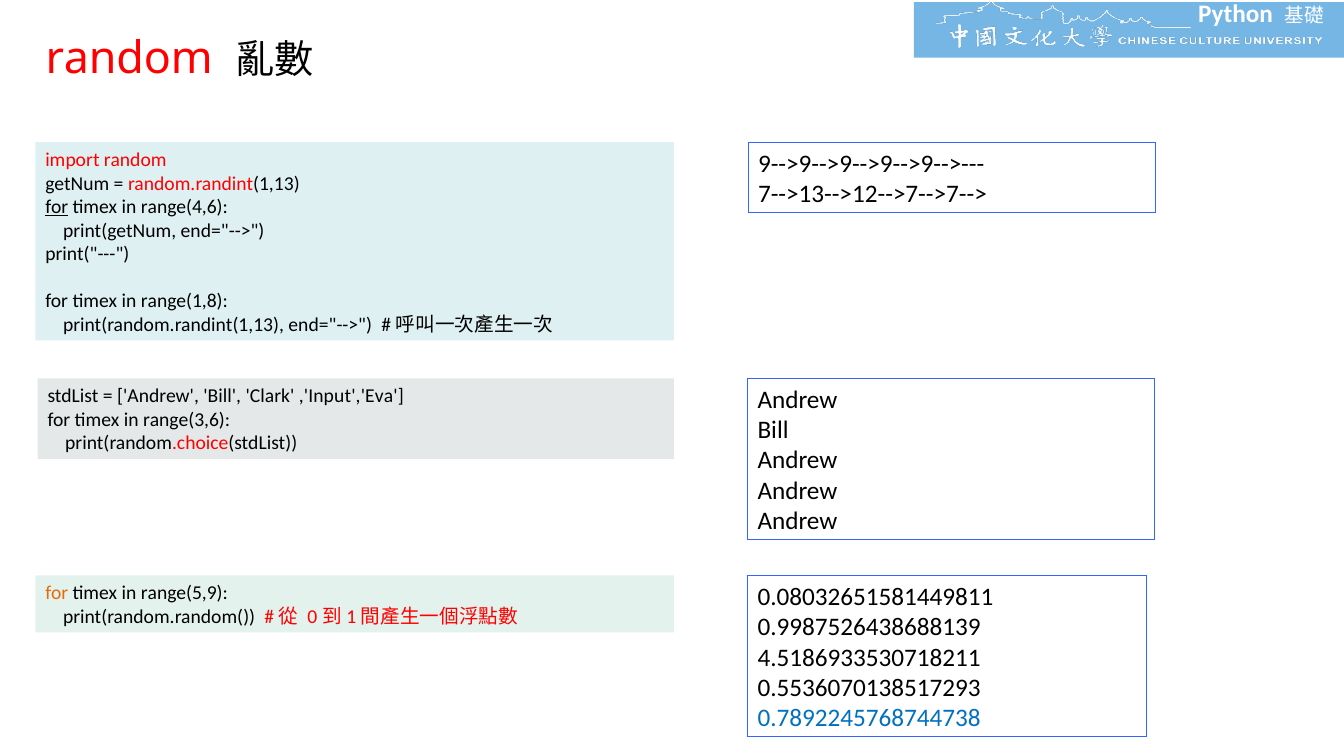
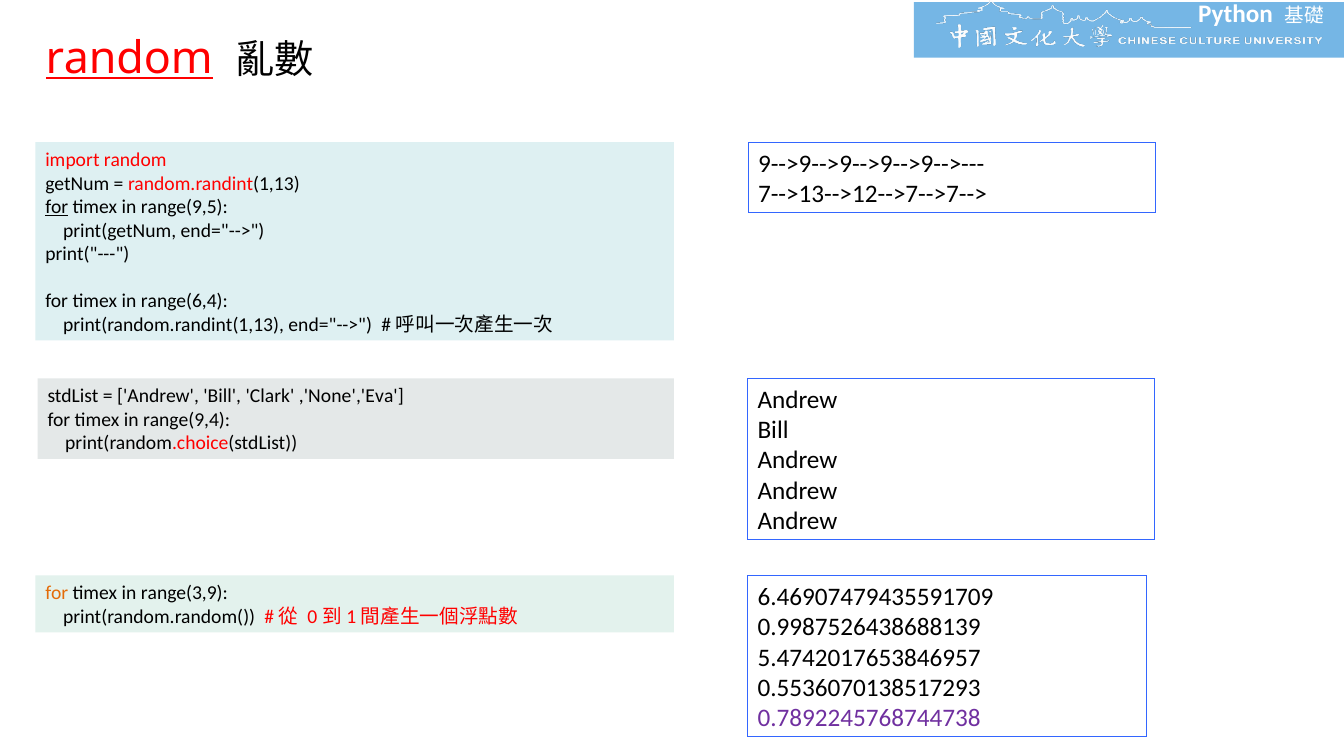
random underline: none -> present (129, 59)
range(4,6: range(4,6 -> range(9,5 (184, 207)
range(1,8: range(1,8 -> range(6,4 (184, 301)
,'Input','Eva: ,'Input','Eva -> ,'None','Eva (351, 396)
range(3,6: range(3,6 -> range(9,4 (187, 420)
range(5,9: range(5,9 -> range(3,9 (184, 593)
0.08032651581449811: 0.08032651581449811 -> 6.46907479435591709 (876, 597)
4.5186933530718211: 4.5186933530718211 -> 5.4742017653846957 (869, 658)
0.7892245768744738 colour: blue -> purple (869, 718)
